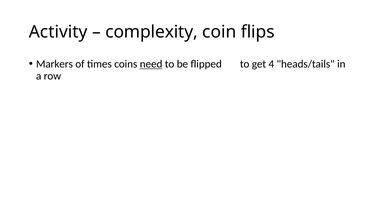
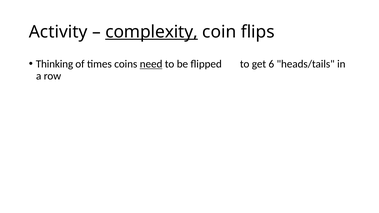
complexity underline: none -> present (152, 32)
Markers: Markers -> Thinking (54, 64)
4: 4 -> 6 (271, 64)
